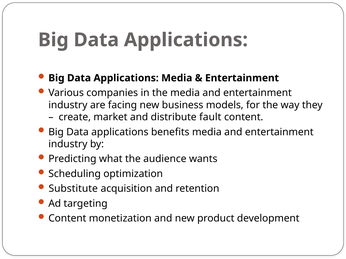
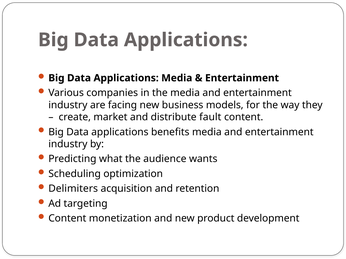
Substitute: Substitute -> Delimiters (73, 189)
